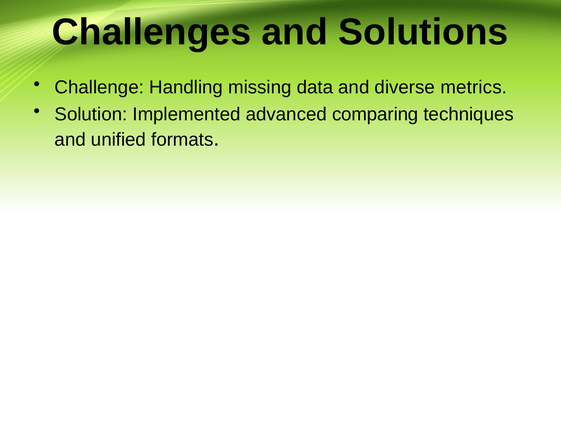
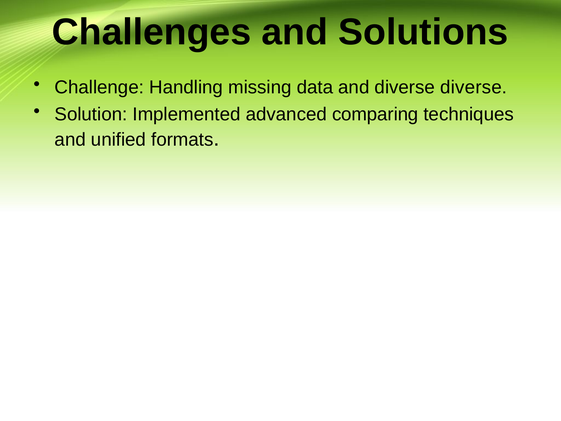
diverse metrics: metrics -> diverse (474, 87)
